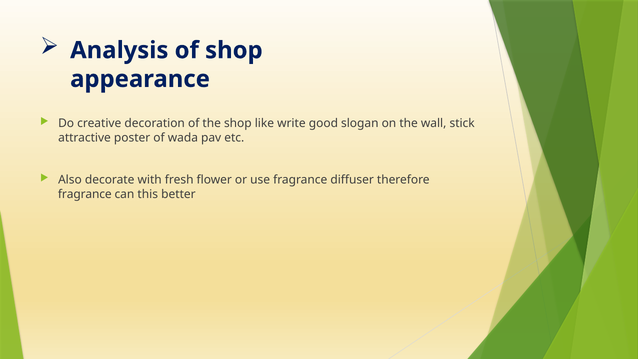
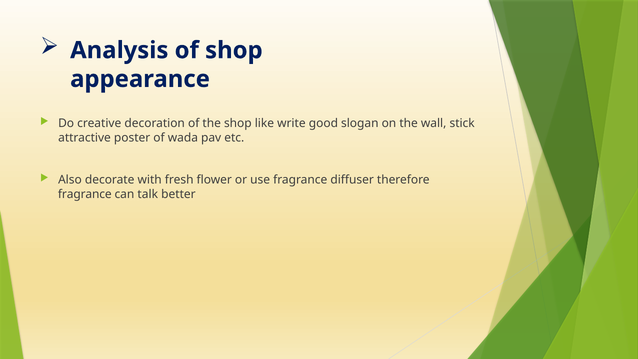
this: this -> talk (148, 194)
